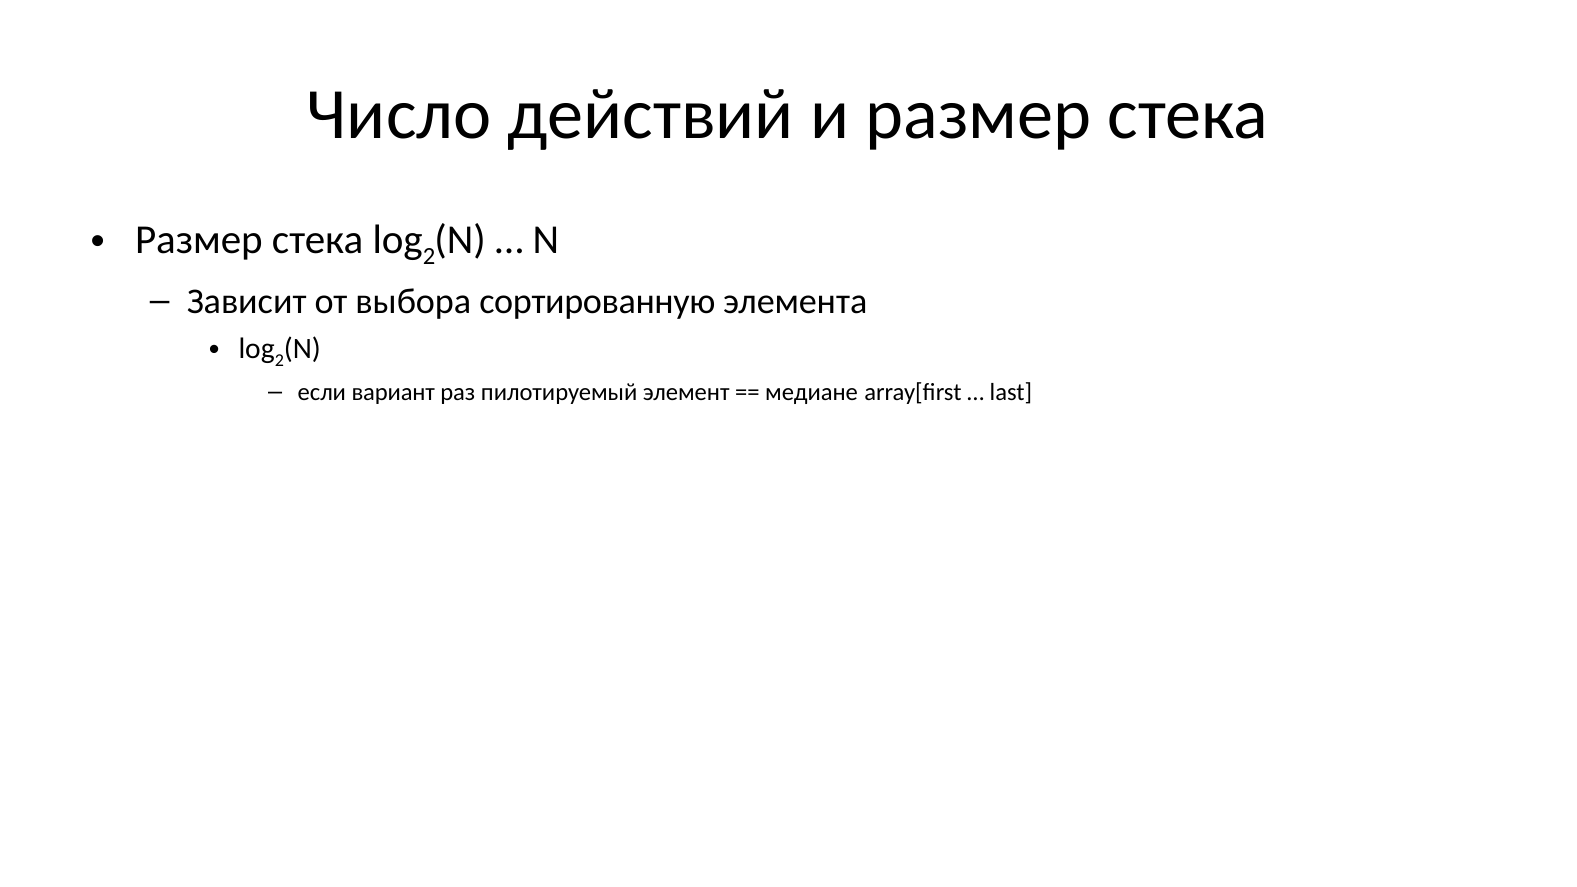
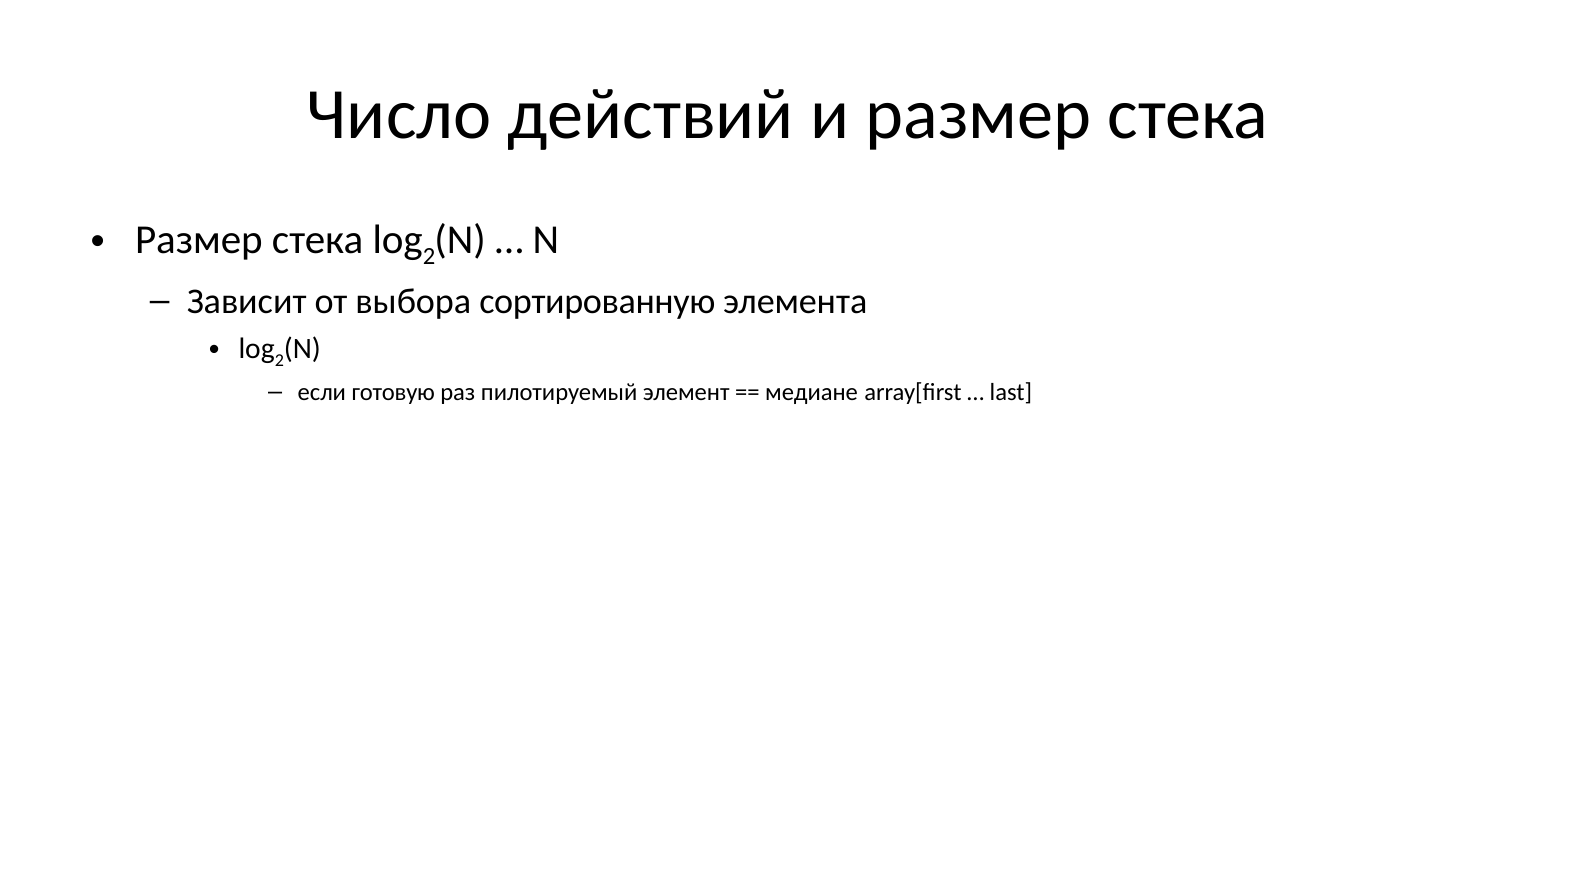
вариант: вариант -> готовую (393, 393)
